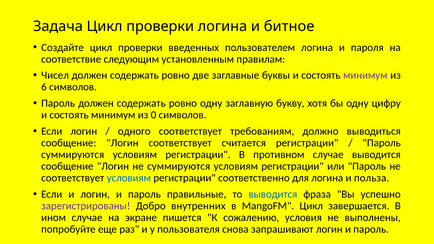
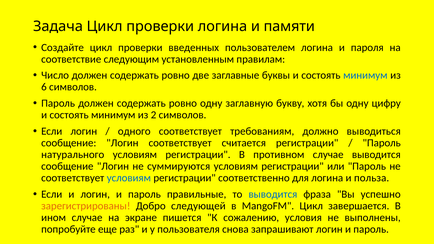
битное: битное -> памяти (289, 26)
Чисел: Чисел -> Число (55, 75)
минимум colour: purple -> blue (365, 75)
0: 0 -> 2 (153, 115)
суммируются: суммируются -> натурального (73, 155)
зарегистрированы colour: purple -> orange (86, 206)
внутренних: внутренних -> следующей (198, 206)
